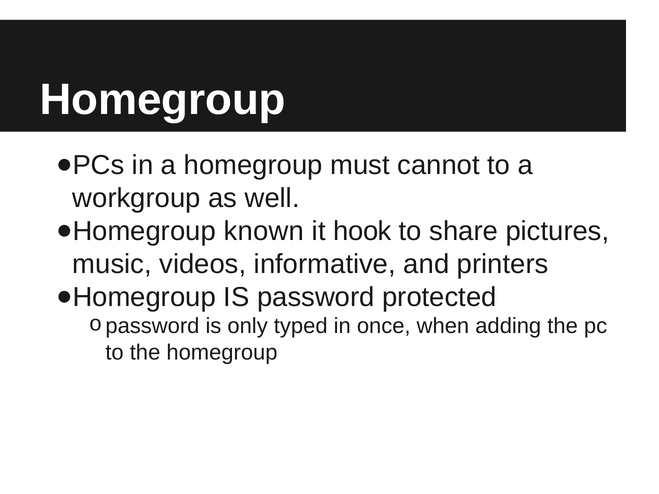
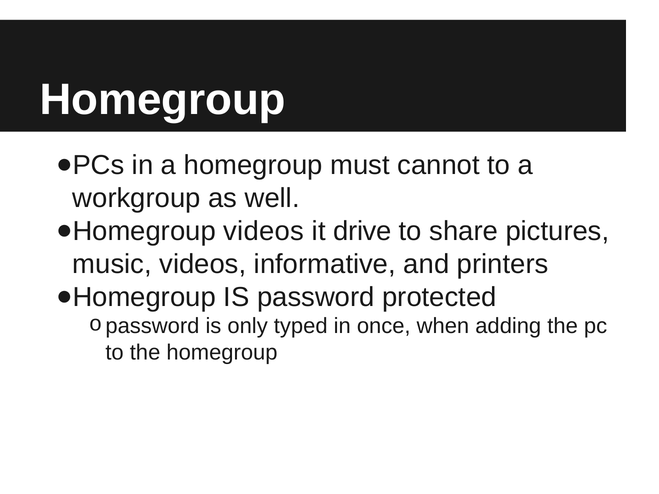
known: known -> videos (264, 231)
hook: hook -> drive (362, 231)
